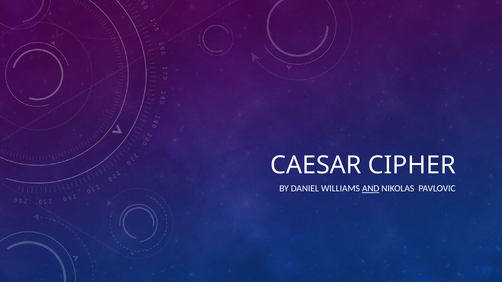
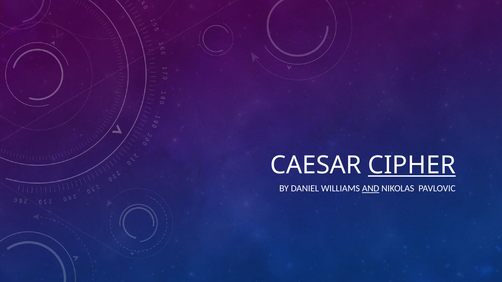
CIPHER underline: none -> present (412, 165)
